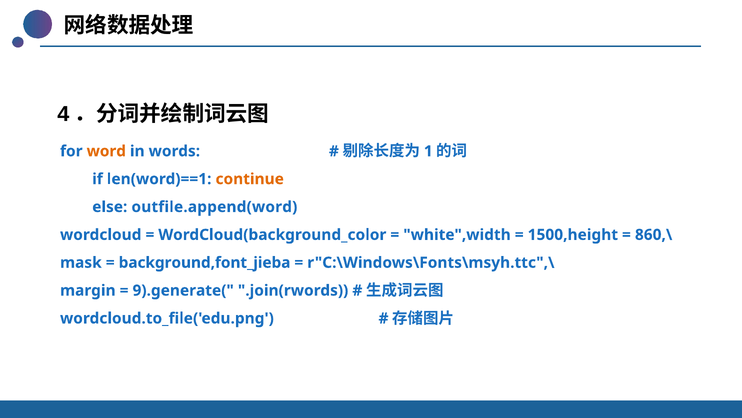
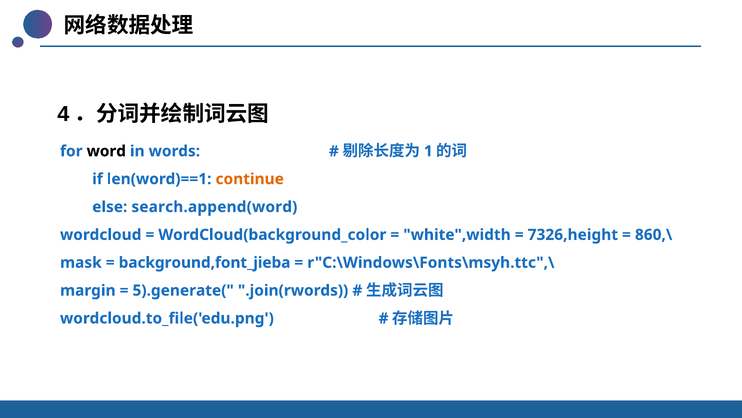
word colour: orange -> black (106, 151)
outfile.append(word: outfile.append(word -> search.append(word (214, 207)
1500,height: 1500,height -> 7326,height (573, 234)
9).generate(: 9).generate( -> 5).generate( (183, 290)
